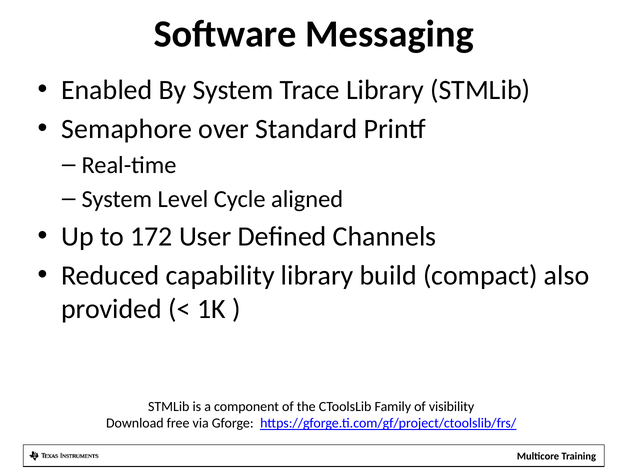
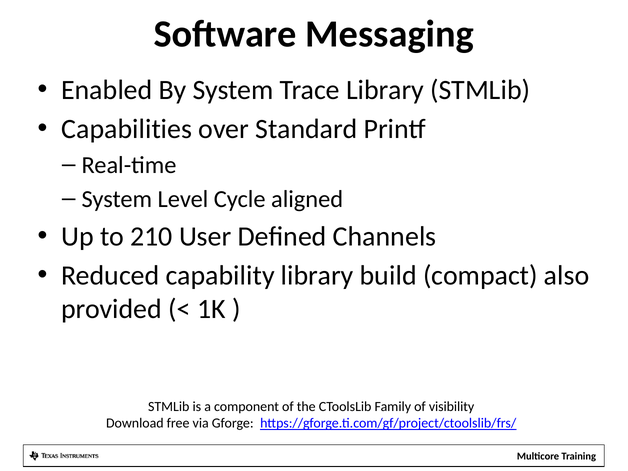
Semaphore: Semaphore -> Capabilities (127, 129)
172: 172 -> 210 (151, 236)
